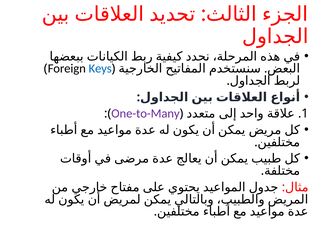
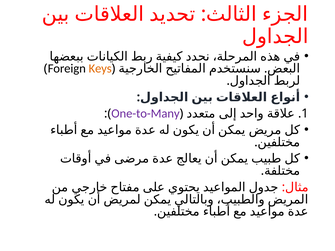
Keys colour: blue -> orange (100, 69)
